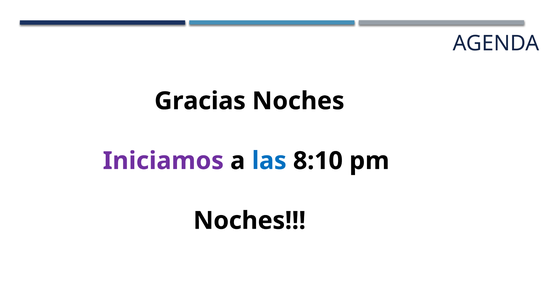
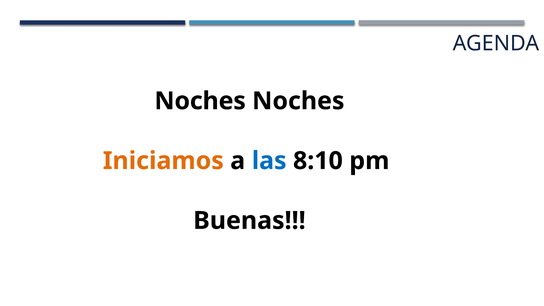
Gracias: Gracias -> Noches (200, 101)
Iniciamos colour: purple -> orange (163, 161)
Noches: Noches -> Buenas (249, 221)
